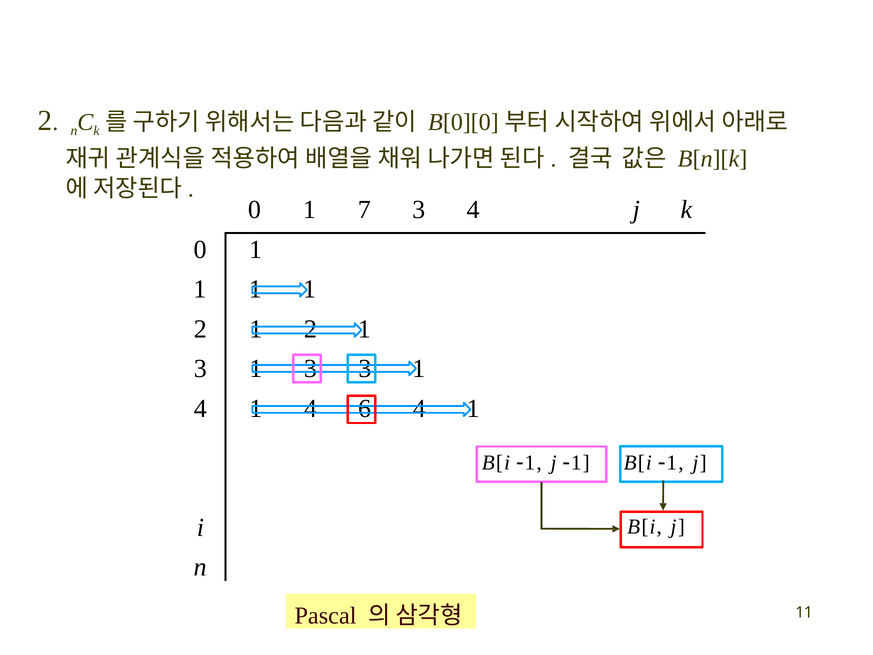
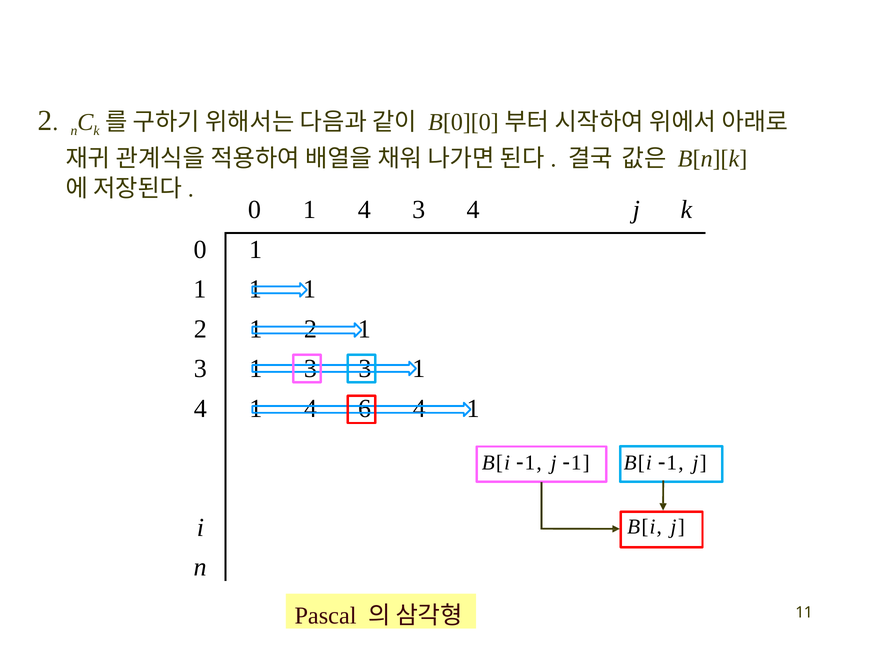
0 1 7: 7 -> 4 (364, 210)
